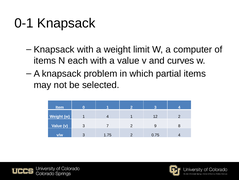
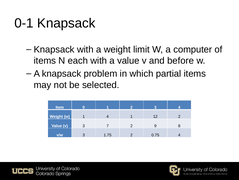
curves: curves -> before (181, 60)
